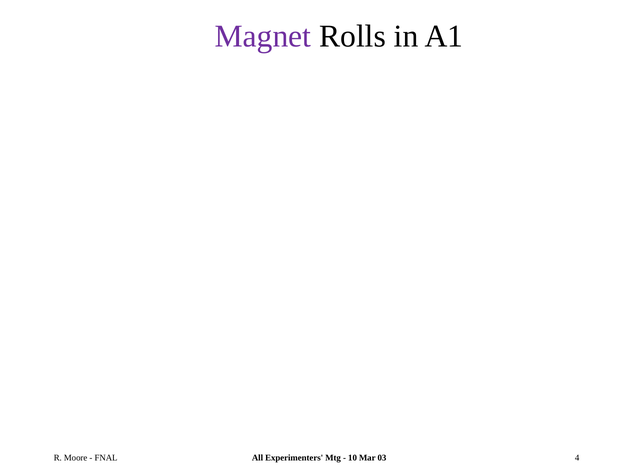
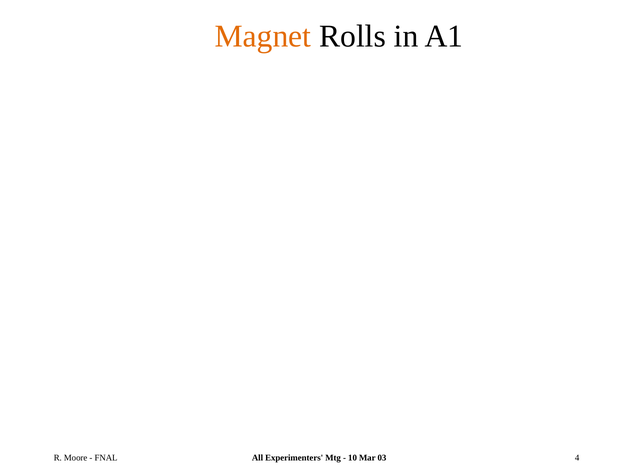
Magnet colour: purple -> orange (263, 36)
